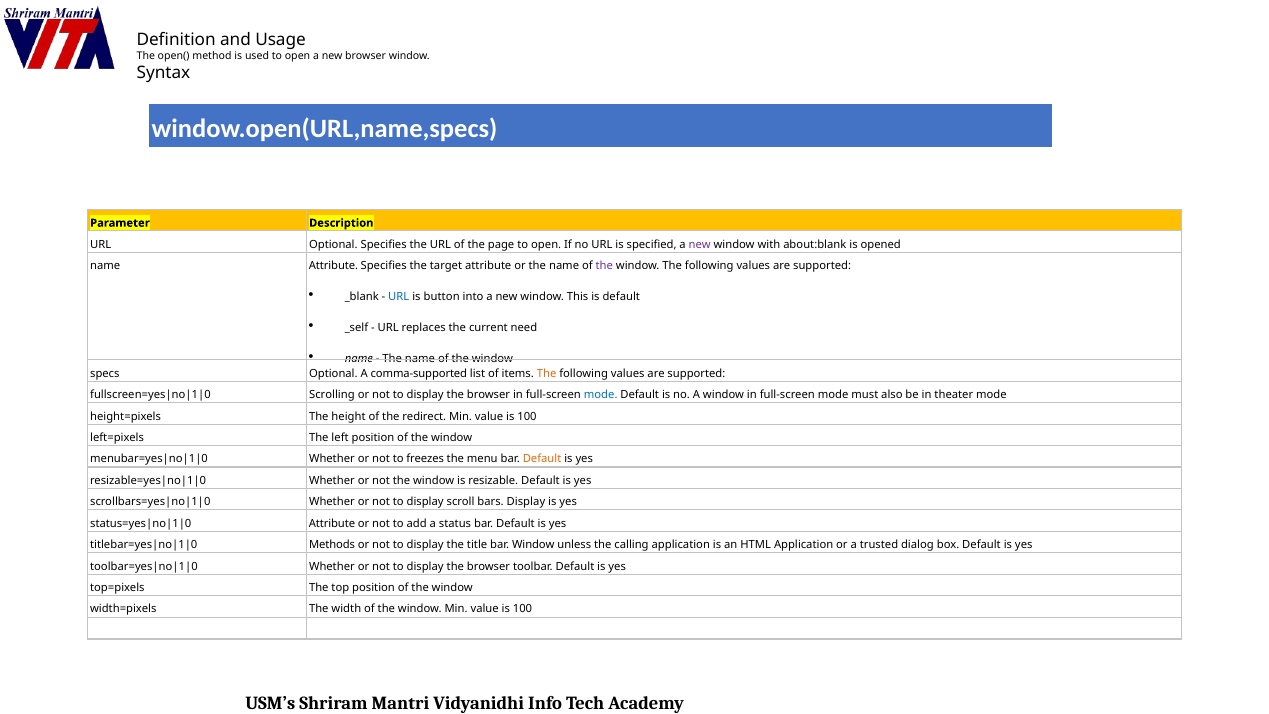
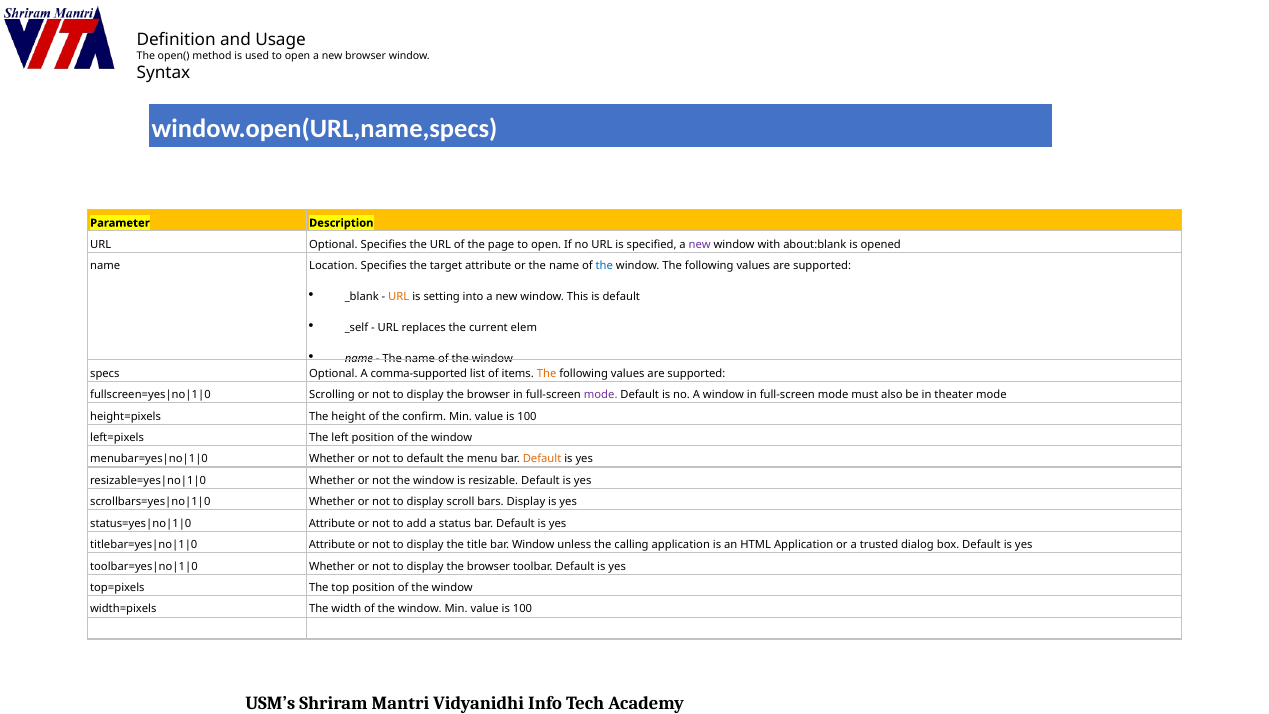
name Attribute: Attribute -> Location (333, 266)
the colour: purple -> blue (604, 266)
URL colour: blue -> orange (399, 297)
button: button -> setting (442, 297)
need: need -> elem (524, 328)
mode colour: blue -> purple (601, 395)
redirect: redirect -> confirm (424, 416)
to freezes: freezes -> default (425, 459)
Methods: Methods -> Attribute (332, 545)
